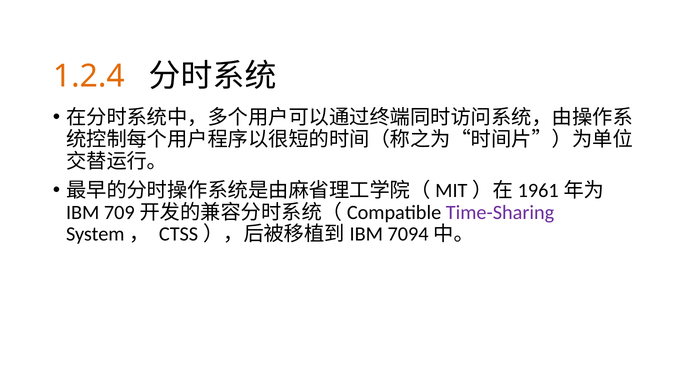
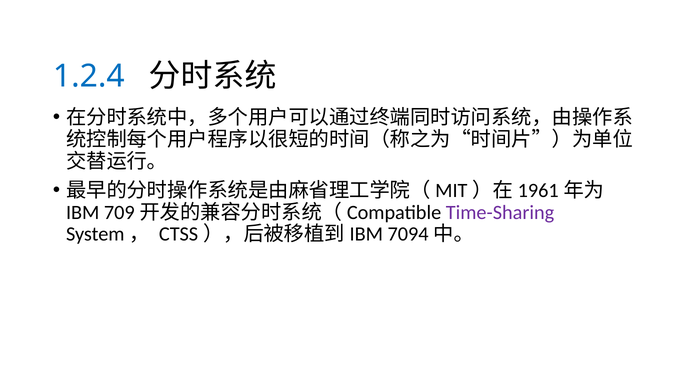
1.2.4 colour: orange -> blue (89, 76)
